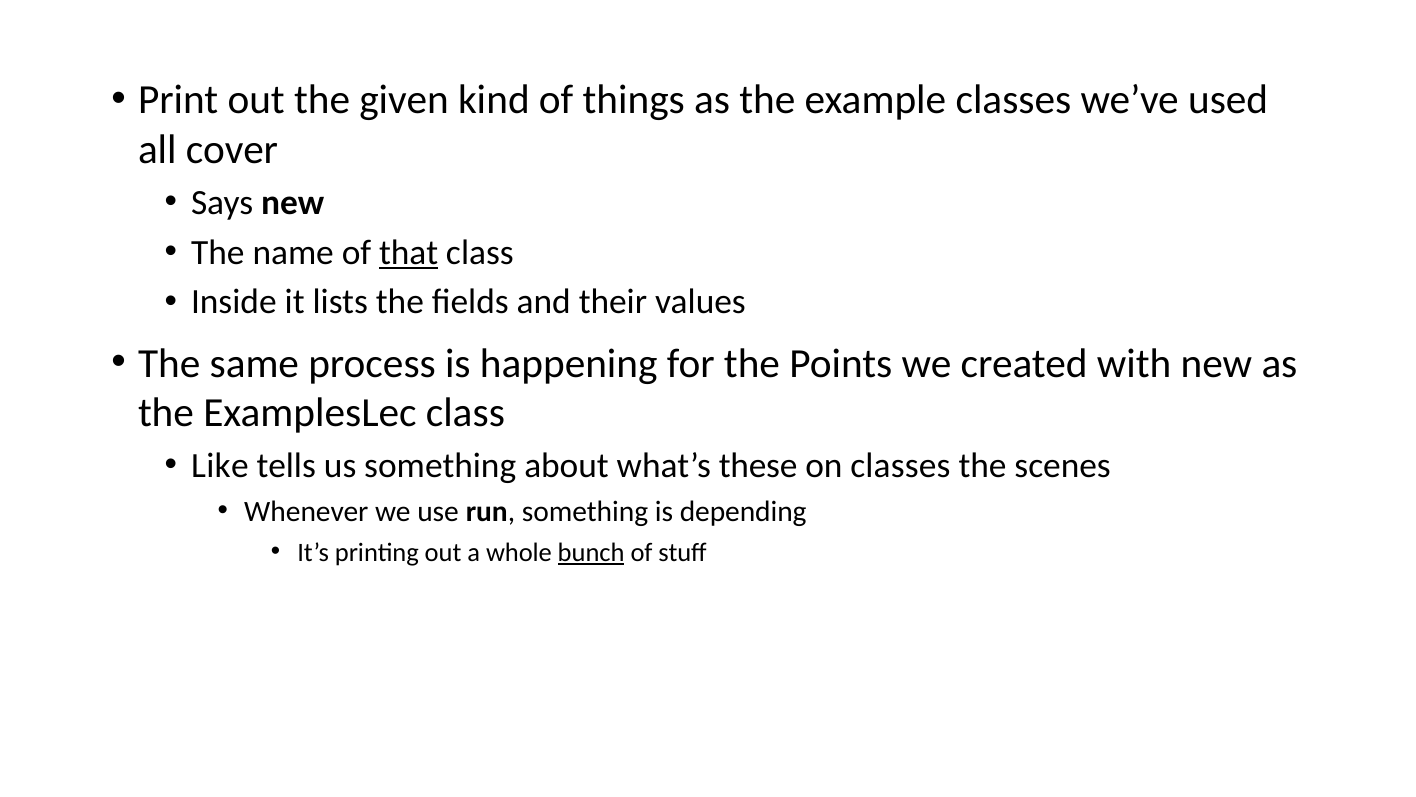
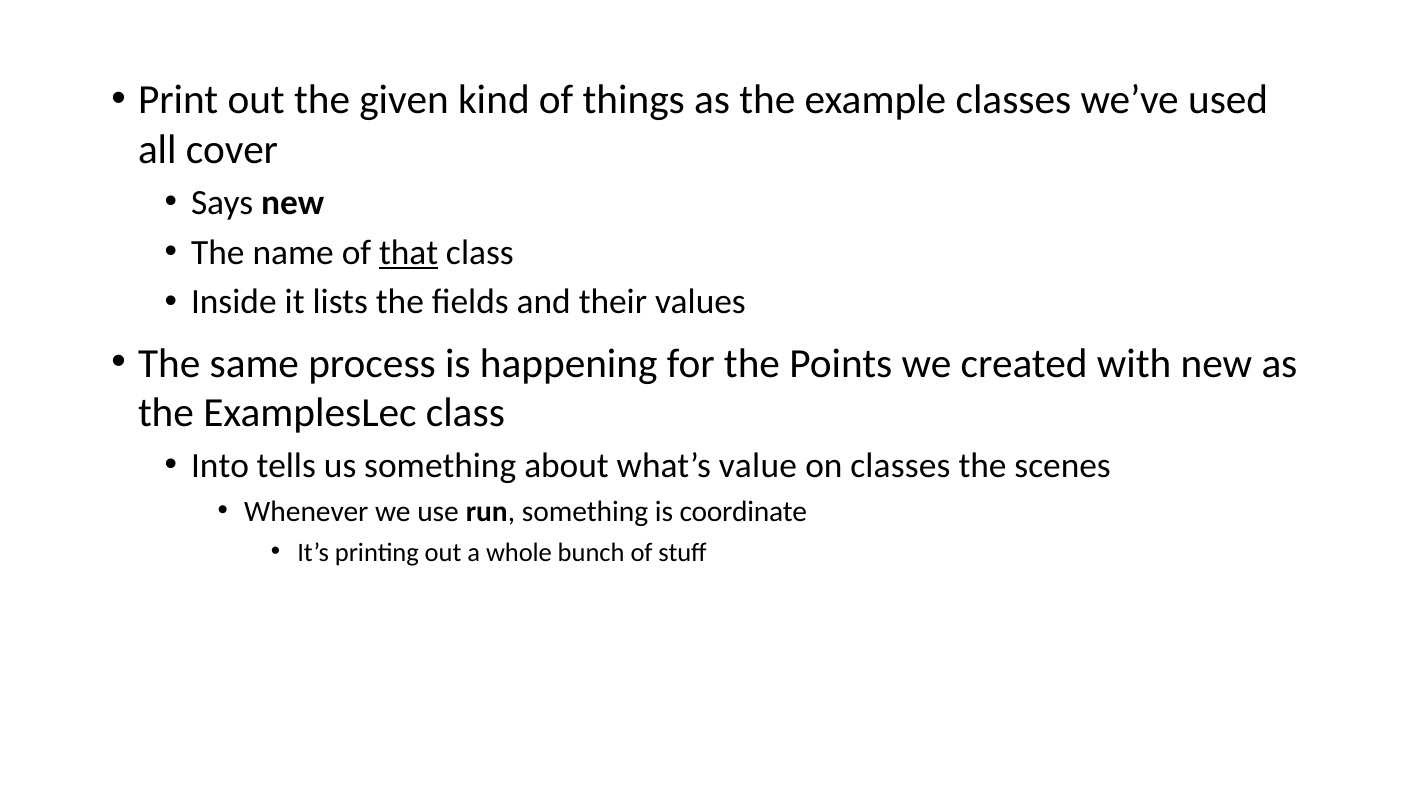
Like: Like -> Into (220, 466)
these: these -> value (758, 466)
depending: depending -> coordinate (743, 512)
bunch underline: present -> none (591, 552)
